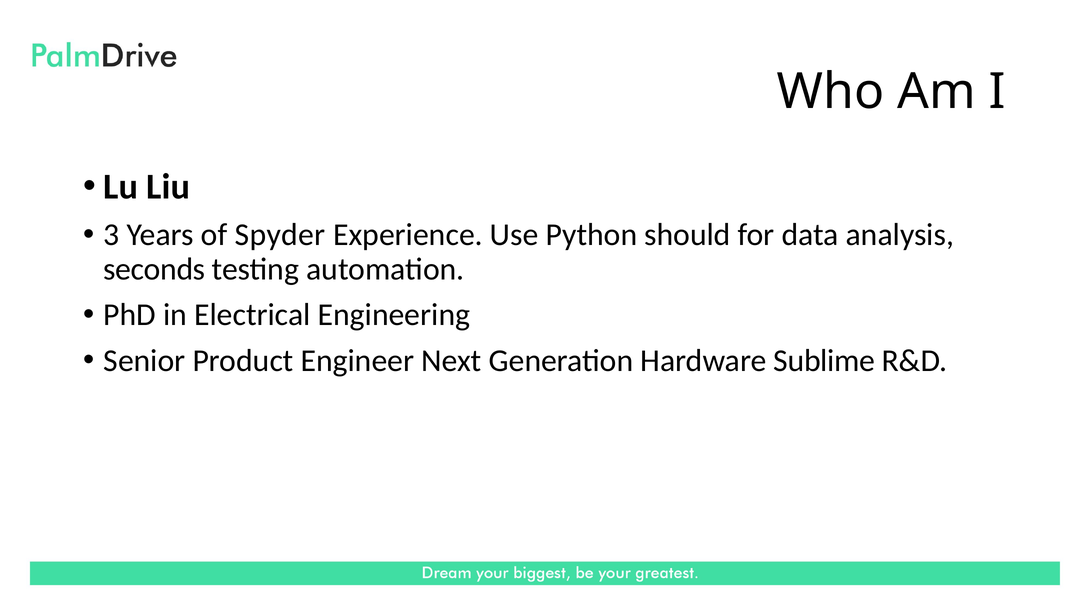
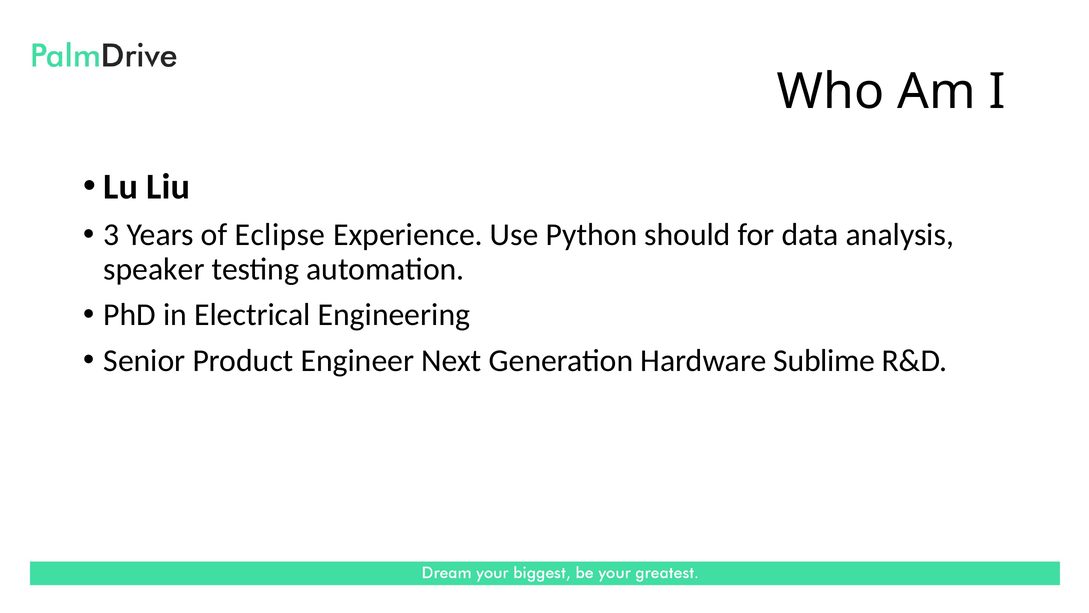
Spyder: Spyder -> Eclipse (280, 235)
seconds: seconds -> speaker (154, 269)
